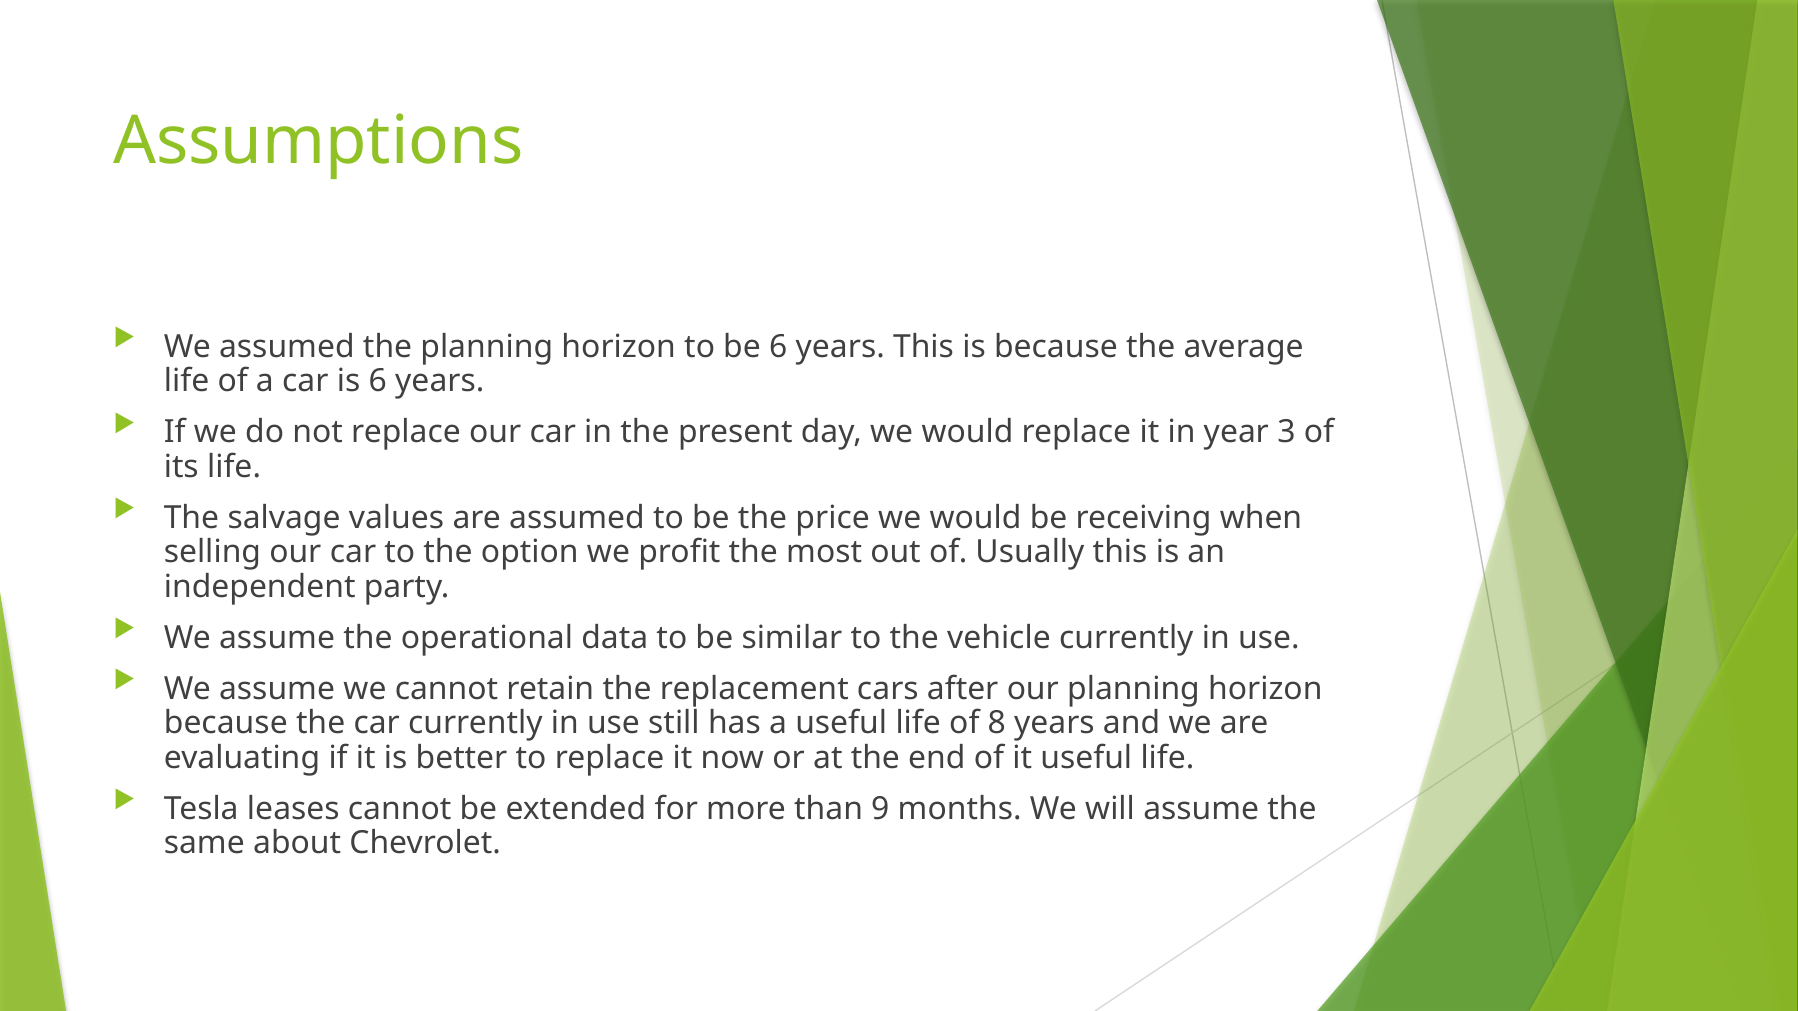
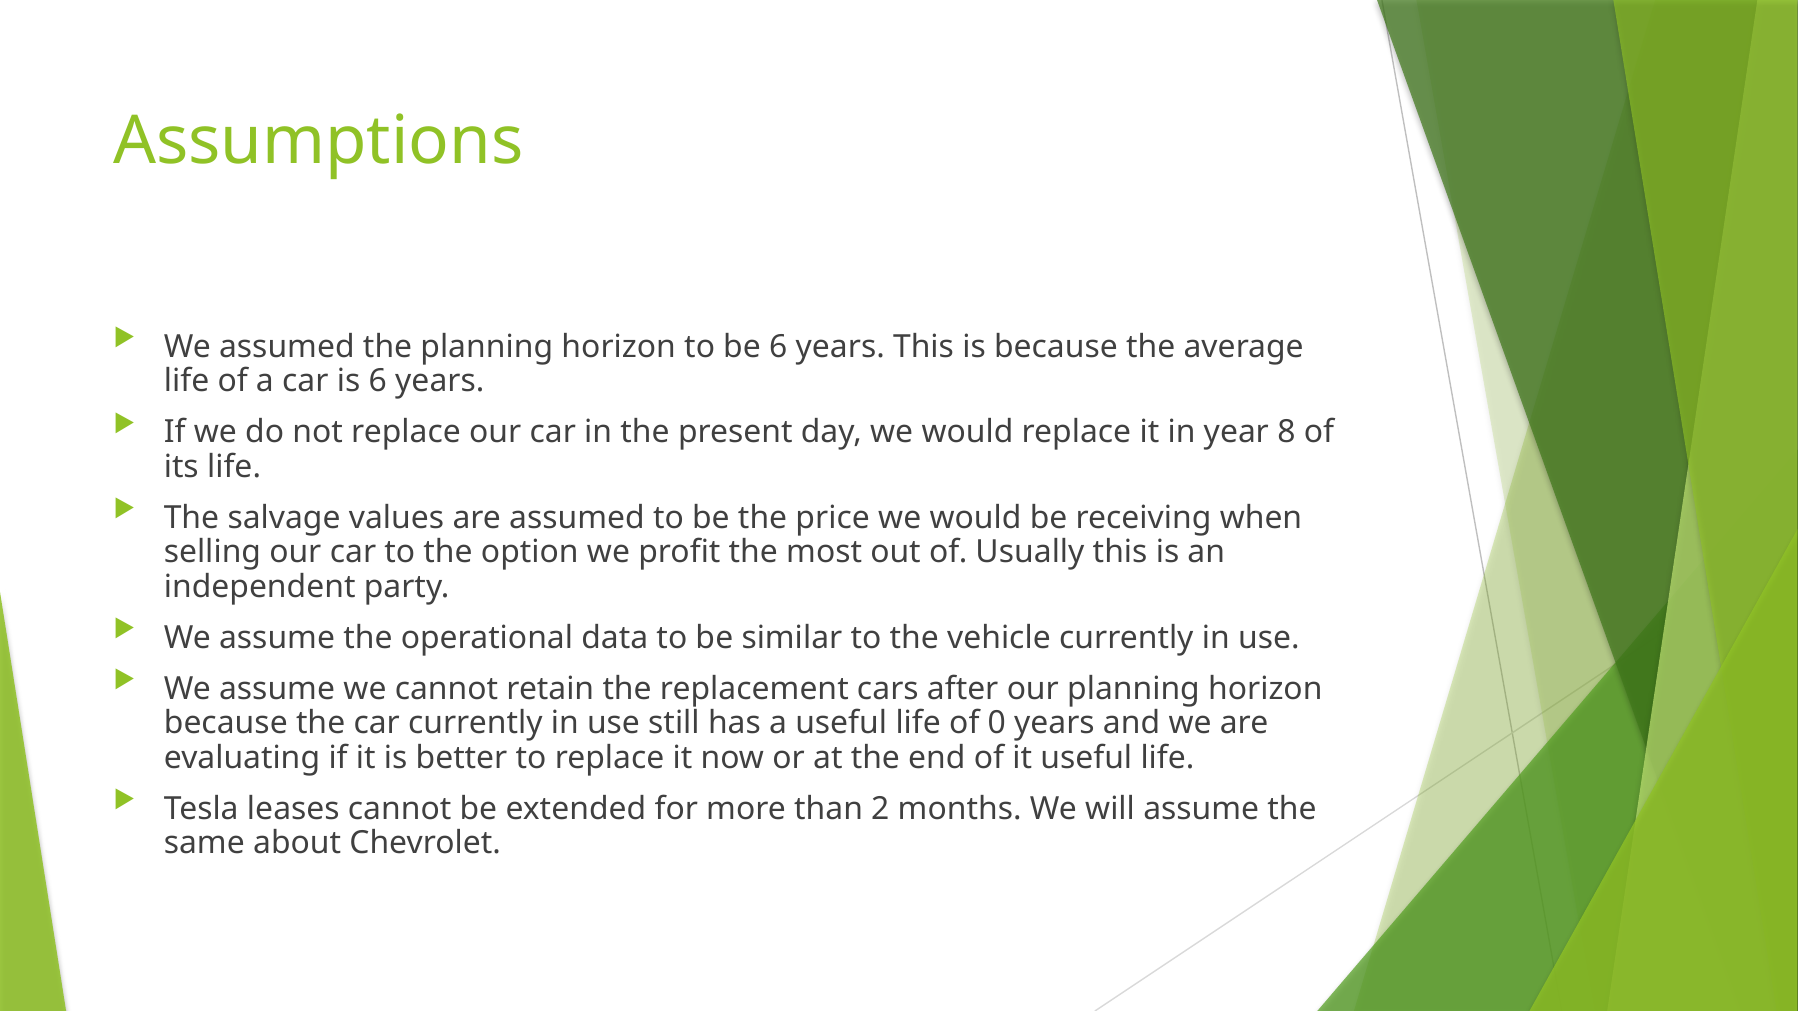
3: 3 -> 8 (1286, 432)
8: 8 -> 0 (997, 724)
9: 9 -> 2 (880, 809)
